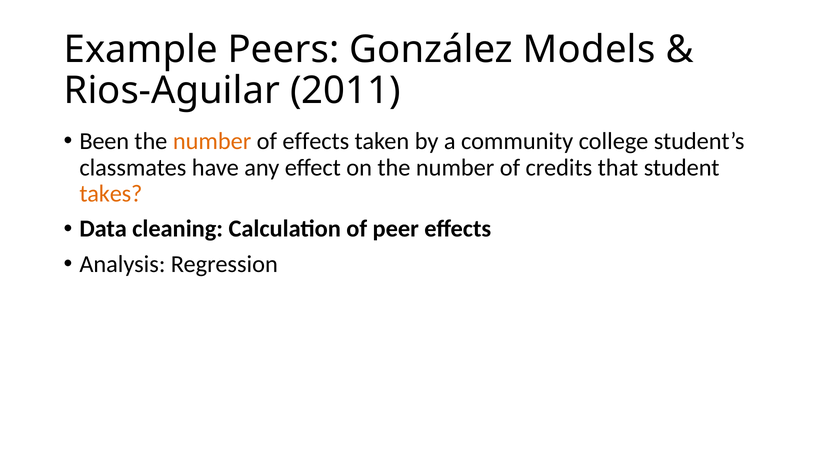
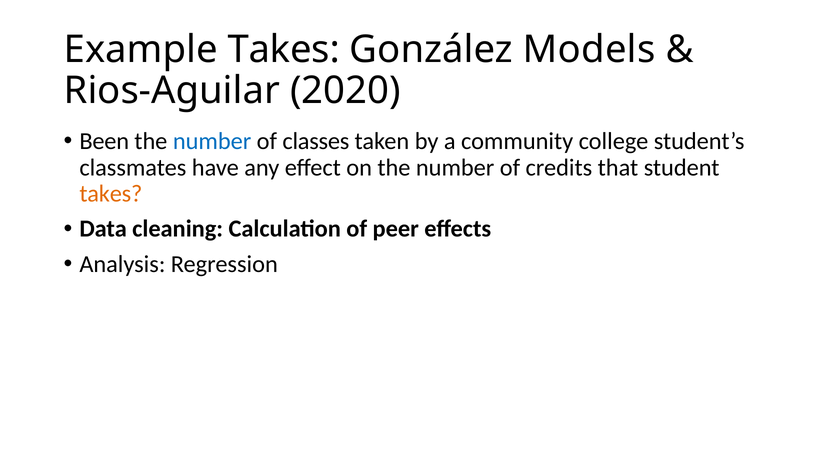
Example Peers: Peers -> Takes (284, 50)
2011: 2011 -> 2020 (345, 91)
number colour: orange -> blue (212, 141)
of effects: effects -> classes (316, 141)
